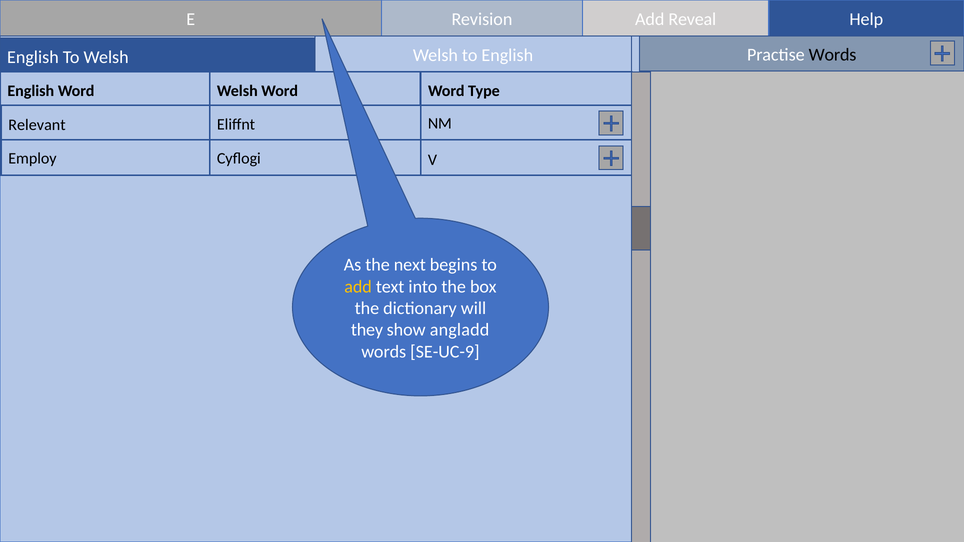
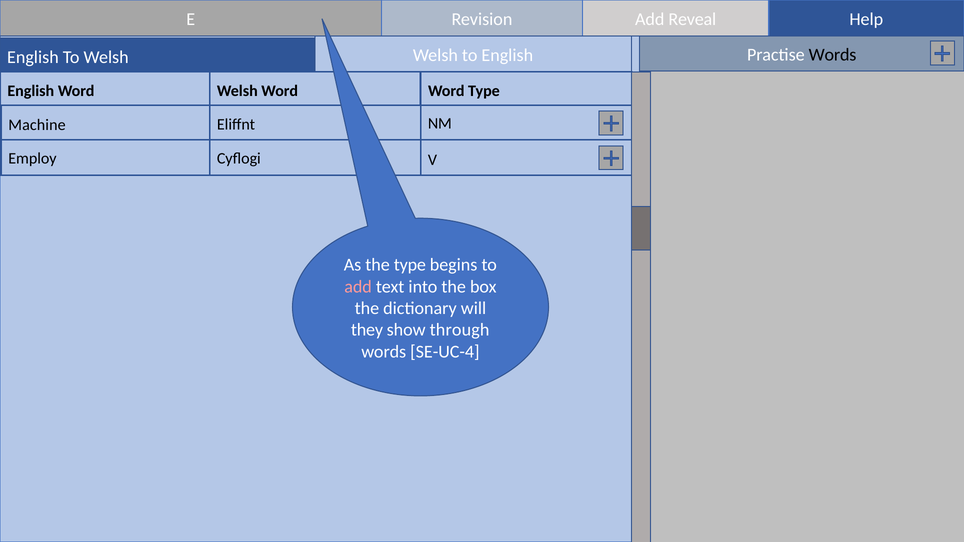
Relevant: Relevant -> Machine (37, 125)
the next: next -> type (410, 265)
add colour: yellow -> pink (358, 287)
angladd: angladd -> through (460, 330)
SE-UC-9: SE-UC-9 -> SE-UC-4 (445, 352)
